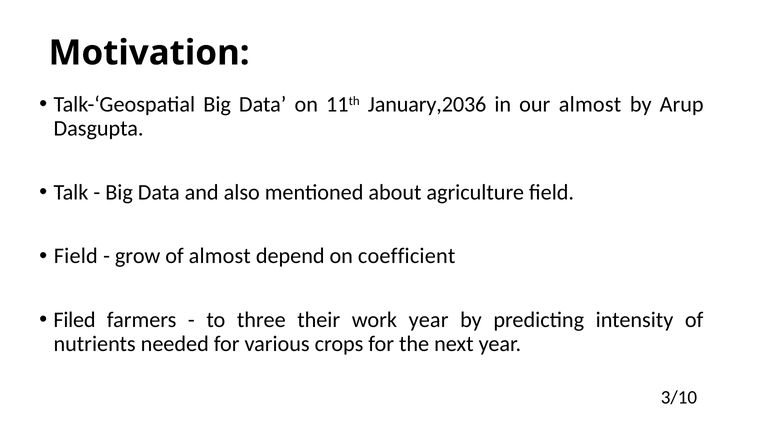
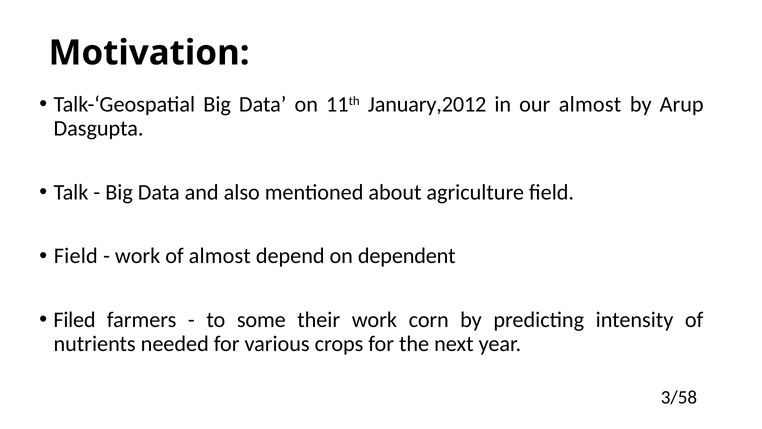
January,2036: January,2036 -> January,2012 (427, 104)
grow: grow -> work (138, 256)
coefficient: coefficient -> dependent (407, 256)
three: three -> some (261, 320)
work year: year -> corn (429, 320)
3/10: 3/10 -> 3/58 (679, 397)
